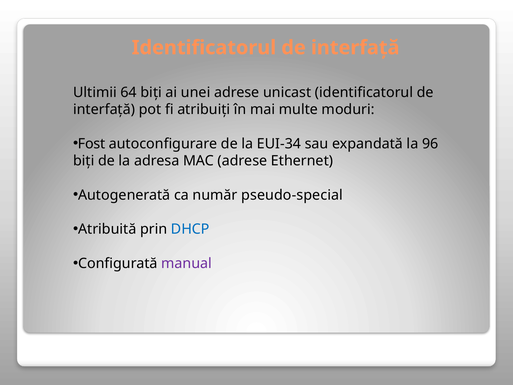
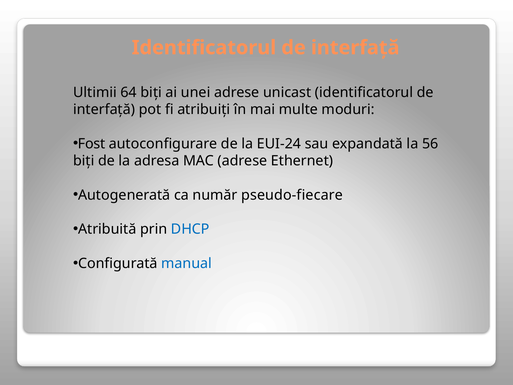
EUI-34: EUI-34 -> EUI-24 (279, 144)
96: 96 -> 56 (430, 144)
pseudo-special: pseudo-special -> pseudo-fiecare (292, 195)
manual colour: purple -> blue (187, 263)
